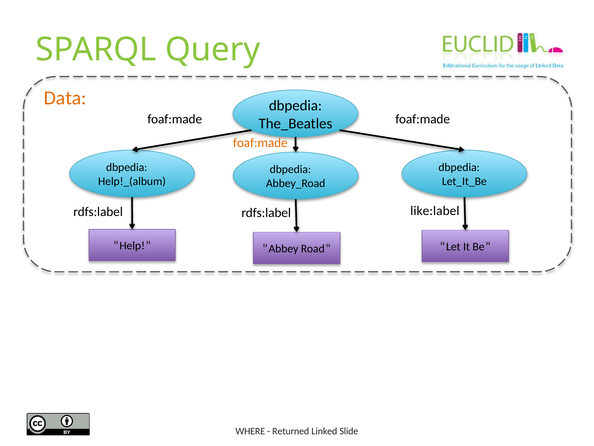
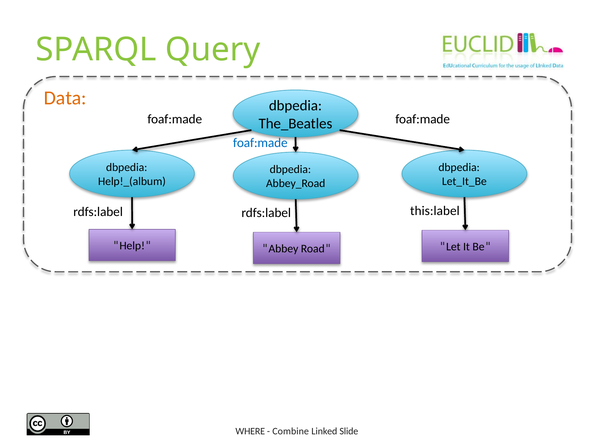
foaf:made colour: orange -> blue (260, 143)
like:label: like:label -> this:label (435, 211)
Returned: Returned -> Combine (291, 431)
